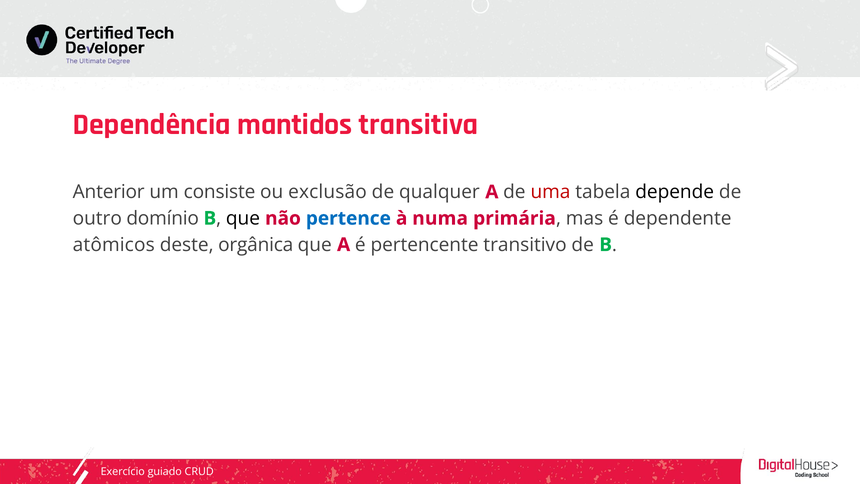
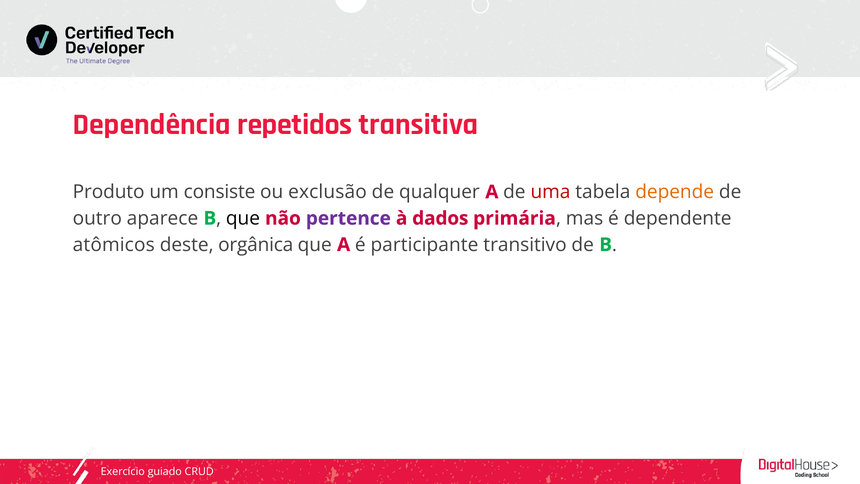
mantidos: mantidos -> repetidos (295, 124)
Anterior: Anterior -> Produto (109, 192)
depende colour: black -> orange (675, 192)
domínio: domínio -> aparece (163, 218)
pertence colour: blue -> purple (348, 218)
numa: numa -> dados (440, 218)
pertencente: pertencente -> participante (424, 245)
